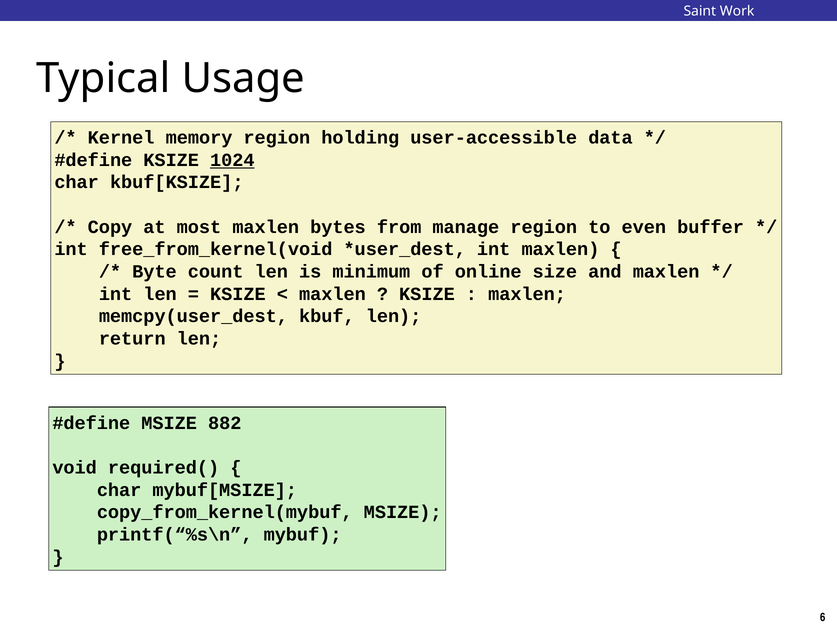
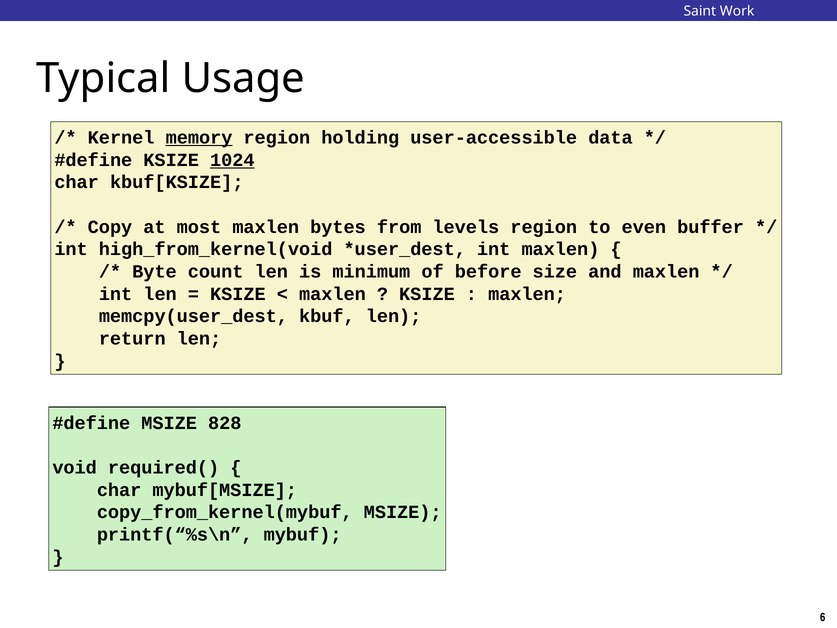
memory underline: none -> present (199, 138)
manage: manage -> levels (466, 227)
free_from_kernel(void: free_from_kernel(void -> high_from_kernel(void (216, 249)
online: online -> before (488, 271)
882: 882 -> 828 (225, 423)
